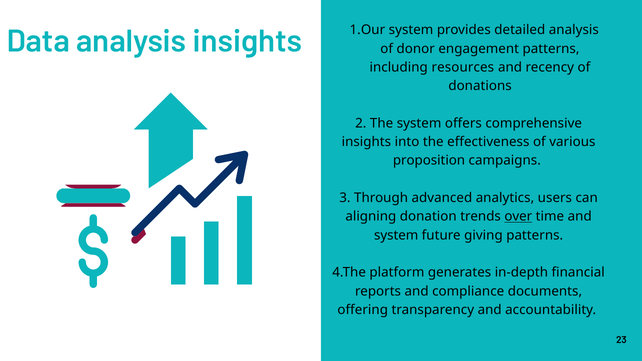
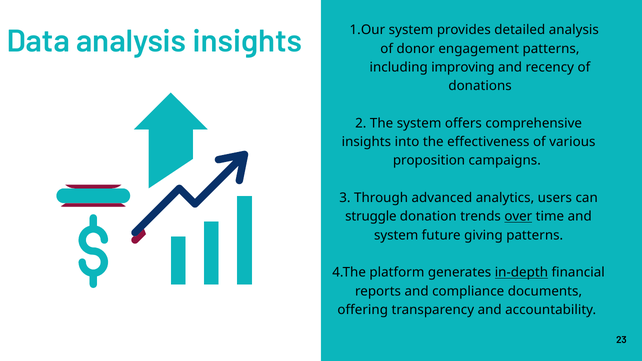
resources: resources -> improving (463, 67)
aligning: aligning -> struggle (371, 217)
in-depth underline: none -> present (521, 273)
